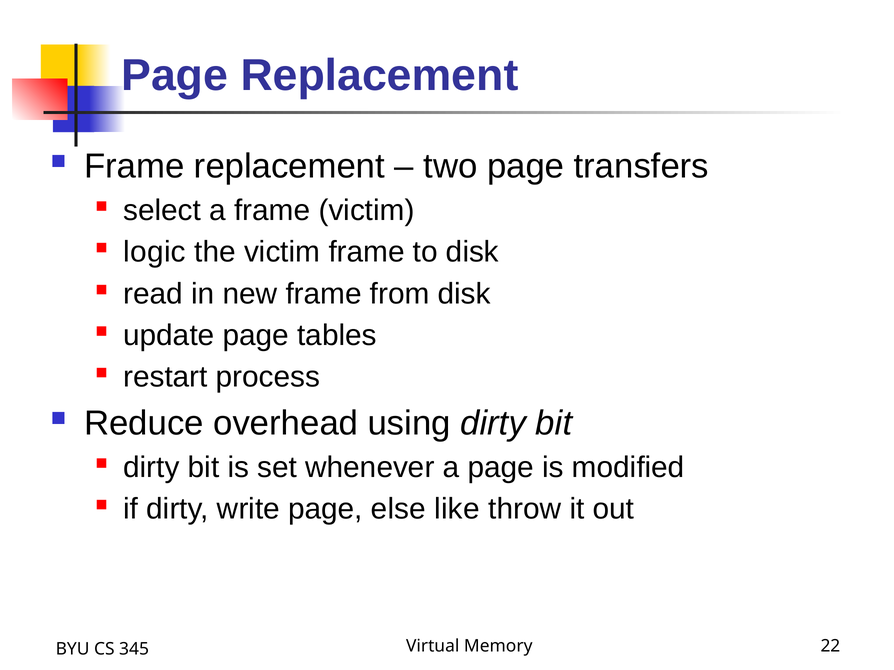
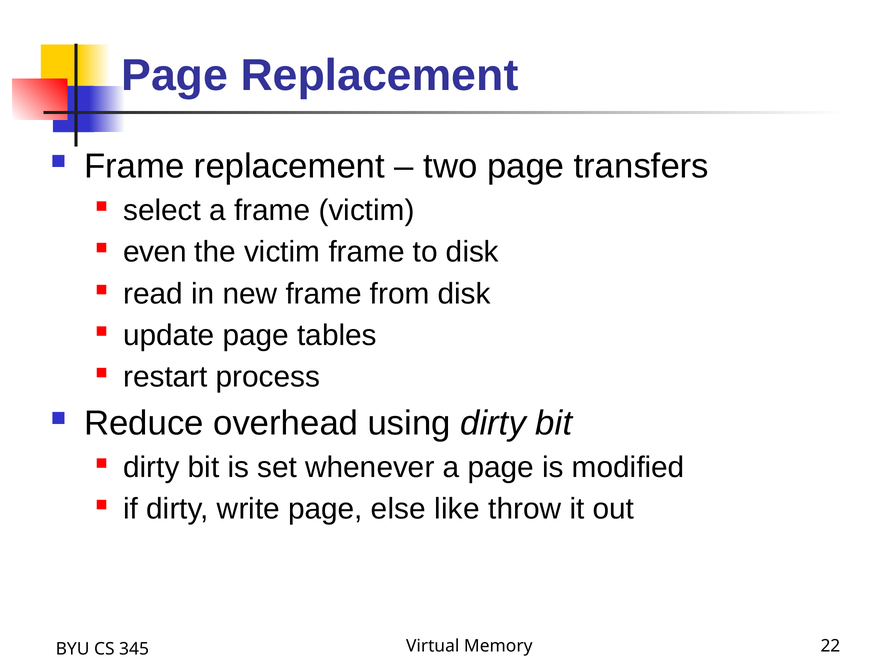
logic: logic -> even (155, 252)
